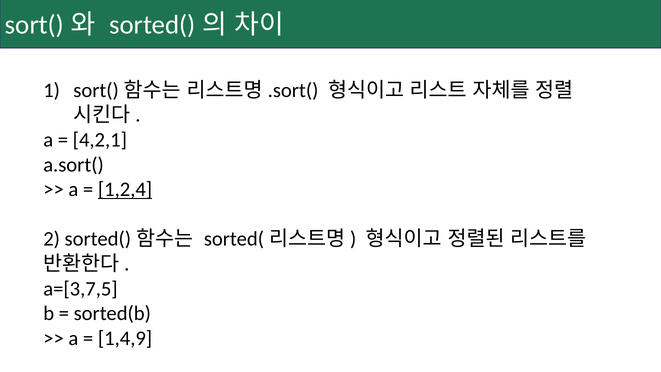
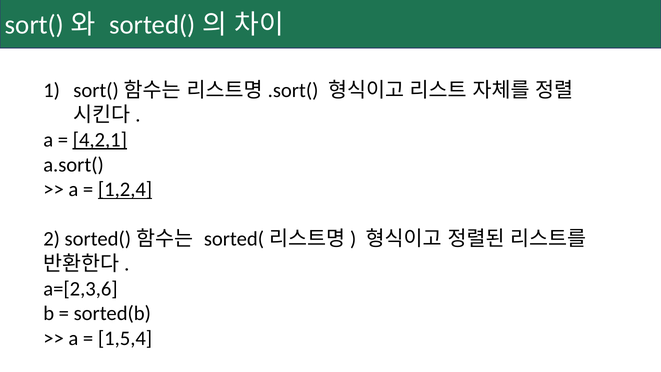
4,2,1 underline: none -> present (100, 140)
a=[3,7,5: a=[3,7,5 -> a=[2,3,6 (80, 289)
1,4,9: 1,4,9 -> 1,5,4 (125, 338)
